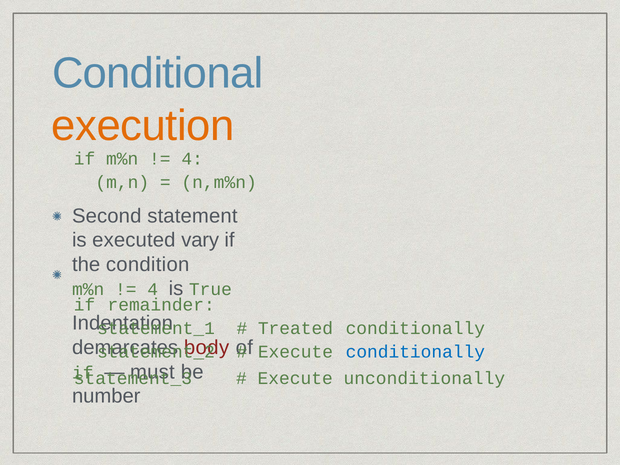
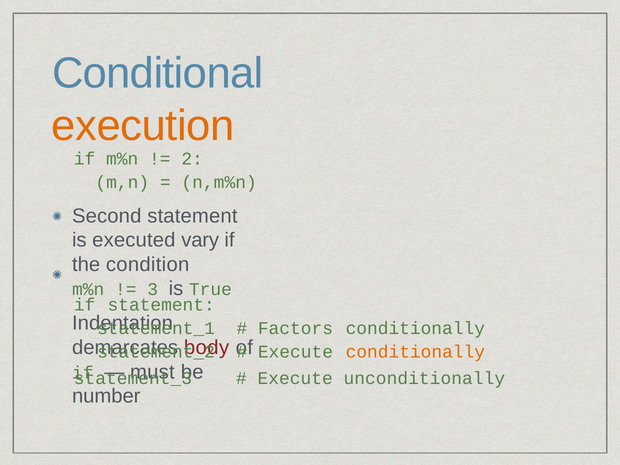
4: 4 -> 2 (192, 159)
4: 4 -> 3 (153, 290)
if remainder: remainder -> statement (161, 305)
Treated: Treated -> Factors (295, 328)
conditionally colour: blue -> orange (415, 352)
